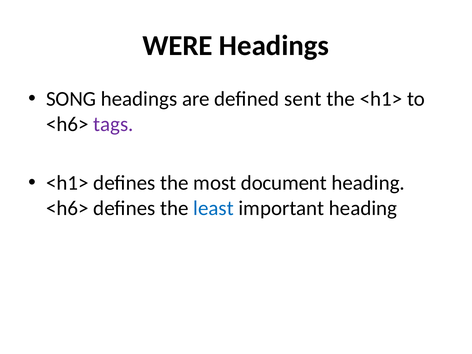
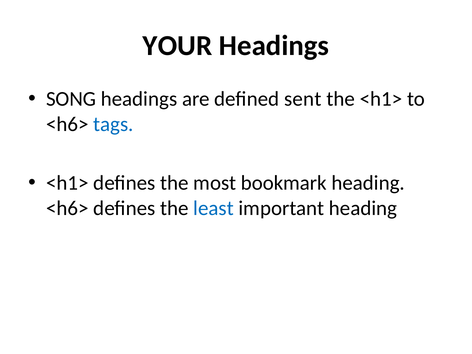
WERE: WERE -> YOUR (178, 46)
tags colour: purple -> blue (113, 124)
document: document -> bookmark (284, 183)
